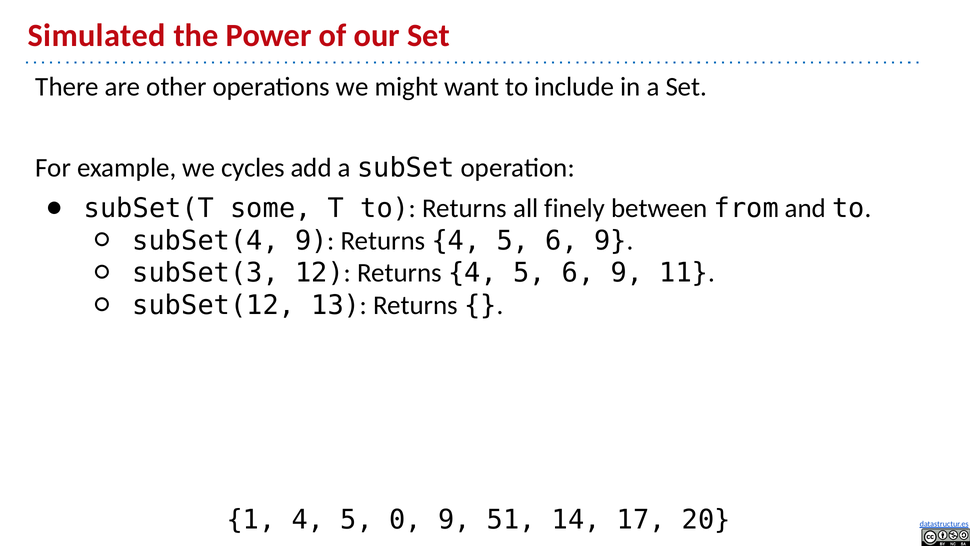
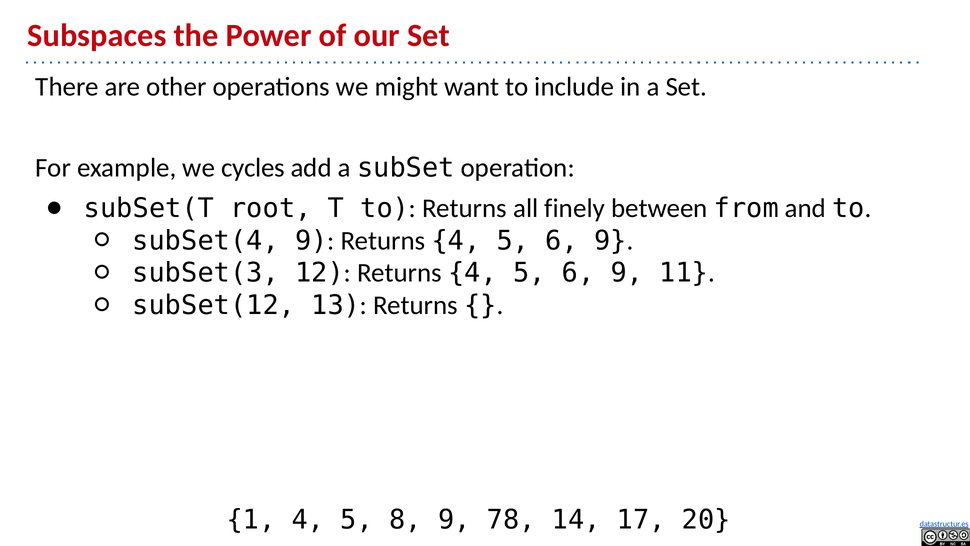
Simulated: Simulated -> Subspaces (97, 35)
some: some -> root (271, 208)
0: 0 -> 8 (405, 519)
51: 51 -> 78 (511, 519)
